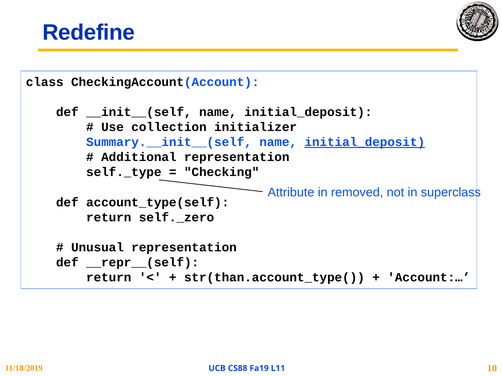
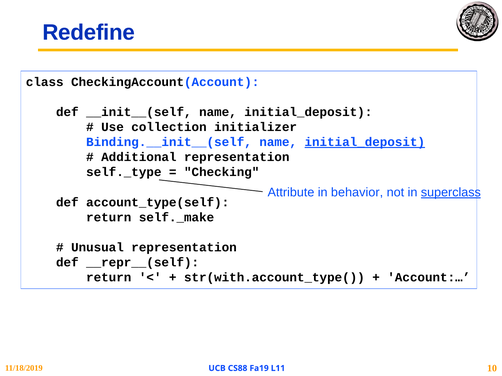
Summary.__init__(self: Summary.__init__(self -> Binding.__init__(self (169, 142)
removed: removed -> behavior (357, 193)
superclass underline: none -> present (451, 193)
self._zero: self._zero -> self._make (177, 218)
str(than.account_type(: str(than.account_type( -> str(with.account_type( (274, 278)
